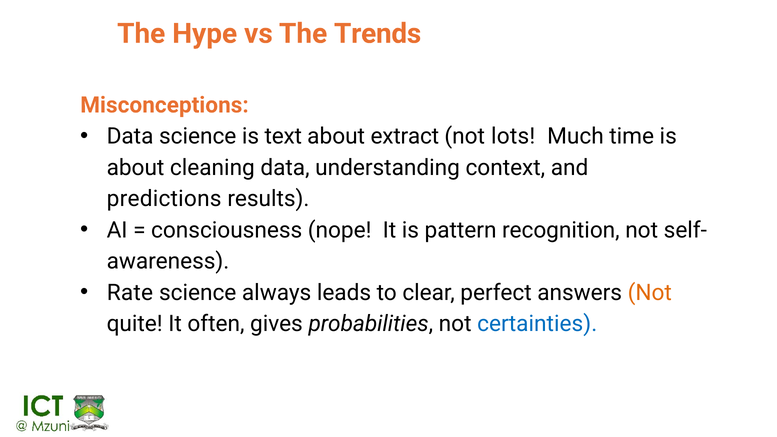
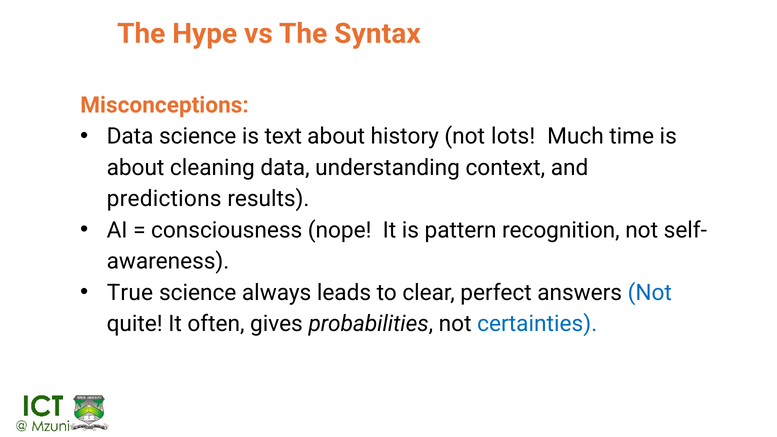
Trends: Trends -> Syntax (377, 34)
extract: extract -> history (405, 136)
Rate: Rate -> True (130, 293)
Not colour: orange -> blue (650, 293)
